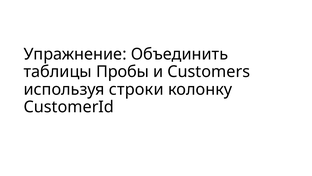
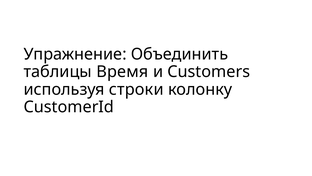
Пробы: Пробы -> Время (122, 72)
